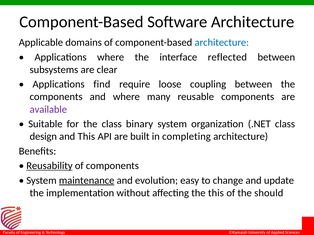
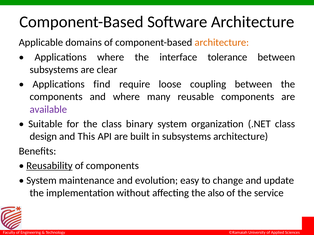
architecture colour: blue -> orange (222, 43)
reflected: reflected -> tolerance (227, 57)
in completing: completing -> subsystems (187, 137)
maintenance underline: present -> none (87, 181)
the this: this -> also (216, 193)
should: should -> service (269, 193)
